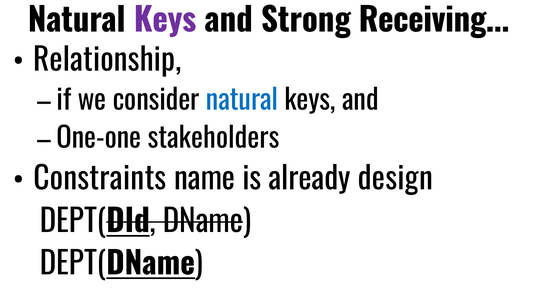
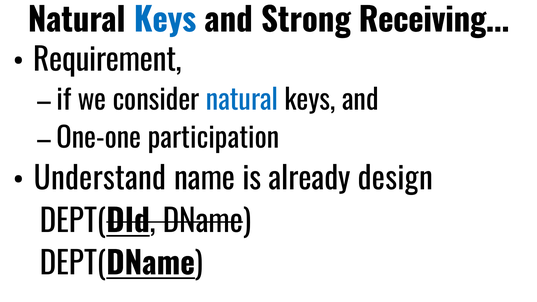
Keys colour: purple -> blue (165, 21)
Relationship: Relationship -> Requirement (107, 61)
stakeholders: stakeholders -> participation (214, 139)
Constraints: Constraints -> Understand (100, 179)
